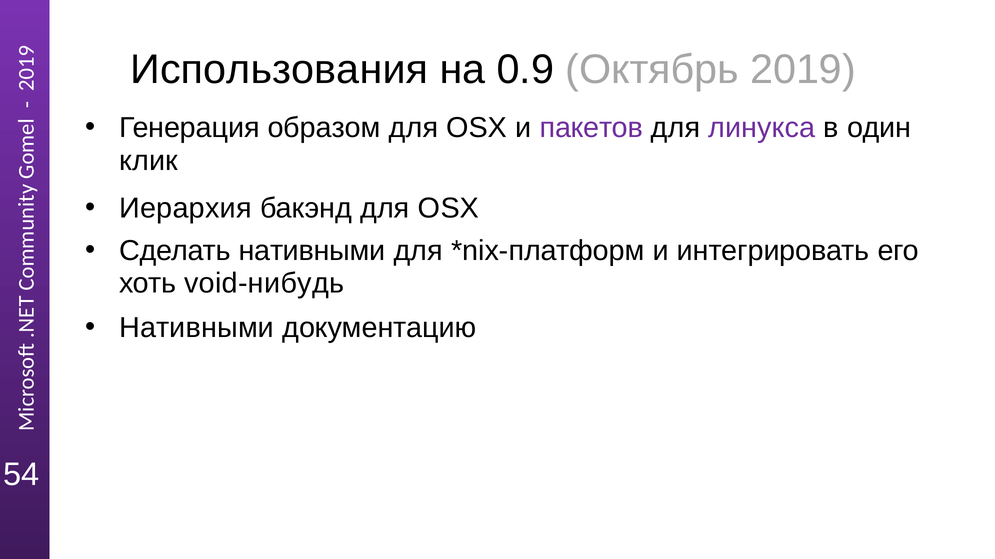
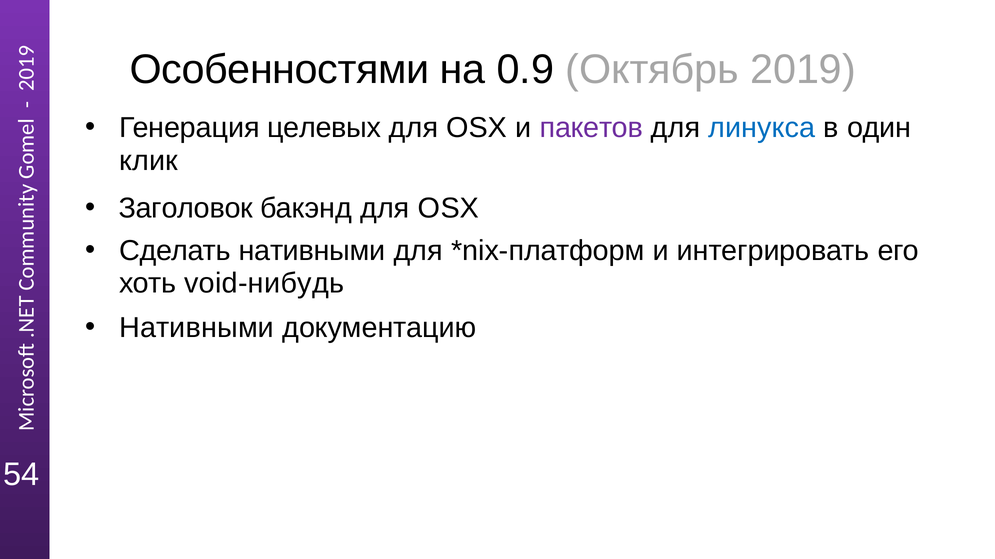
Использования: Использования -> Особенностями (279, 70)
образом: образом -> целевых (324, 128)
линукса colour: purple -> blue (762, 128)
Иерархия: Иерархия -> Заголовок (186, 208)
